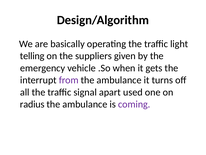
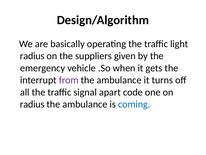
telling: telling -> radius (32, 56)
used: used -> code (133, 92)
coming colour: purple -> blue (134, 104)
